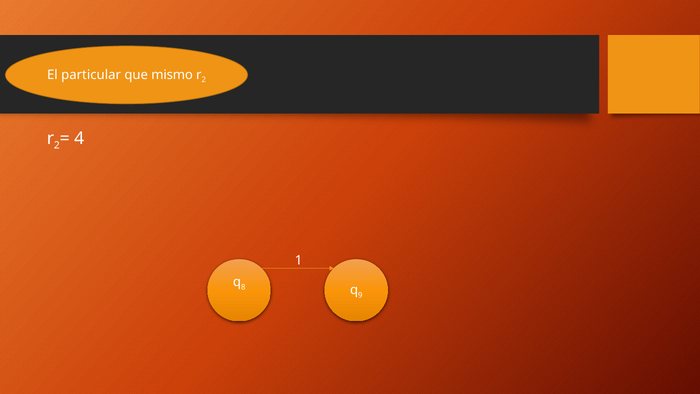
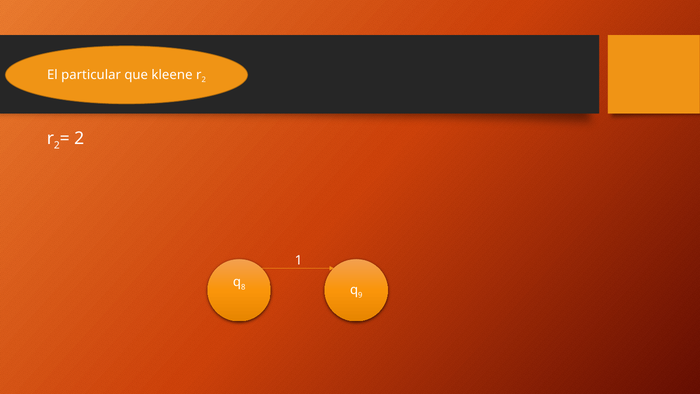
mismo: mismo -> kleene (172, 75)
4: 4 -> 2 (79, 138)
